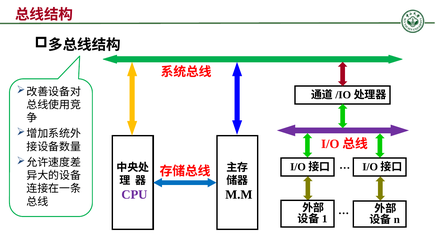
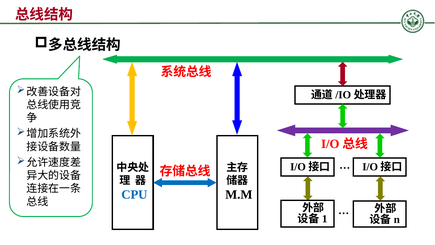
CPU colour: purple -> blue (134, 195)
